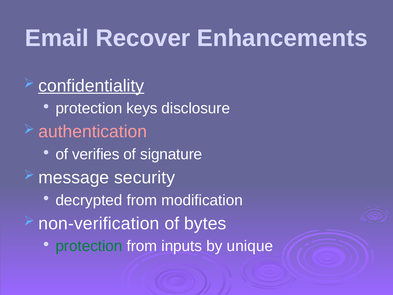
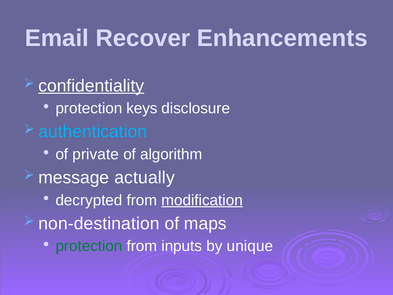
authentication colour: pink -> light blue (93, 132)
verifies: verifies -> private (96, 154)
signature: signature -> algorithm (171, 154)
security: security -> actually (145, 177)
modification underline: none -> present (202, 200)
non-verification: non-verification -> non-destination (99, 223)
bytes: bytes -> maps (205, 223)
